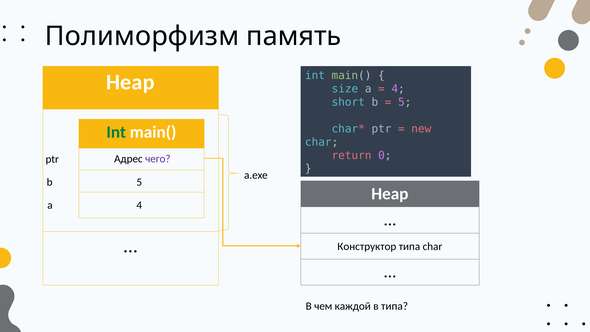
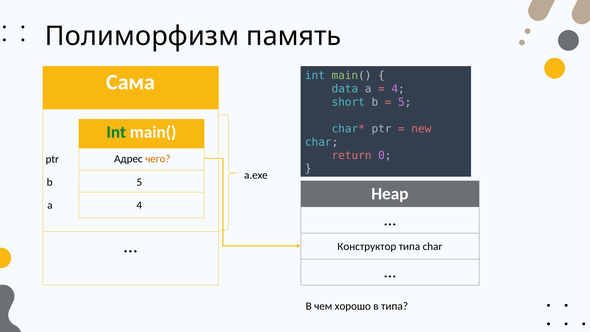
Heap: Heap -> Сама (131, 82)
size: size -> data (345, 89)
чего colour: purple -> orange (158, 159)
каждой: каждой -> хорошо (353, 306)
